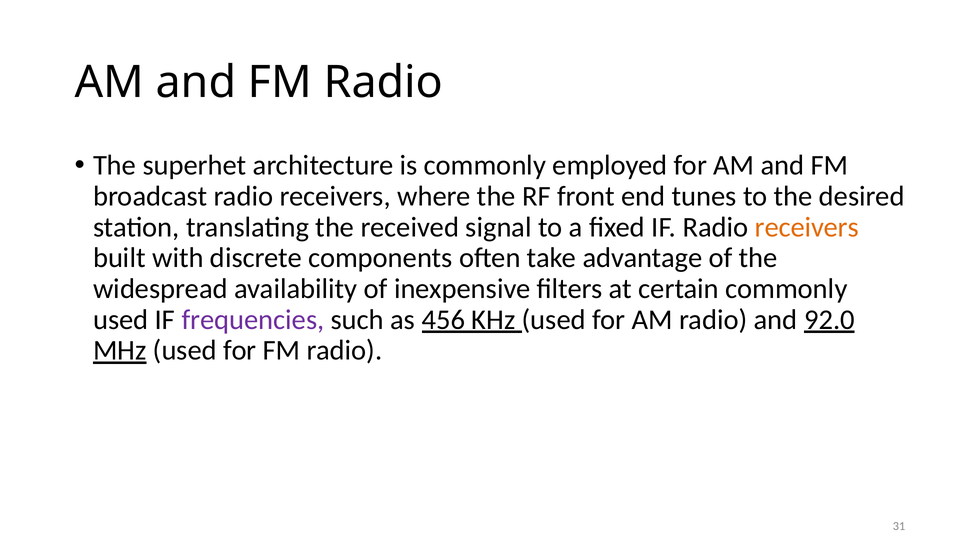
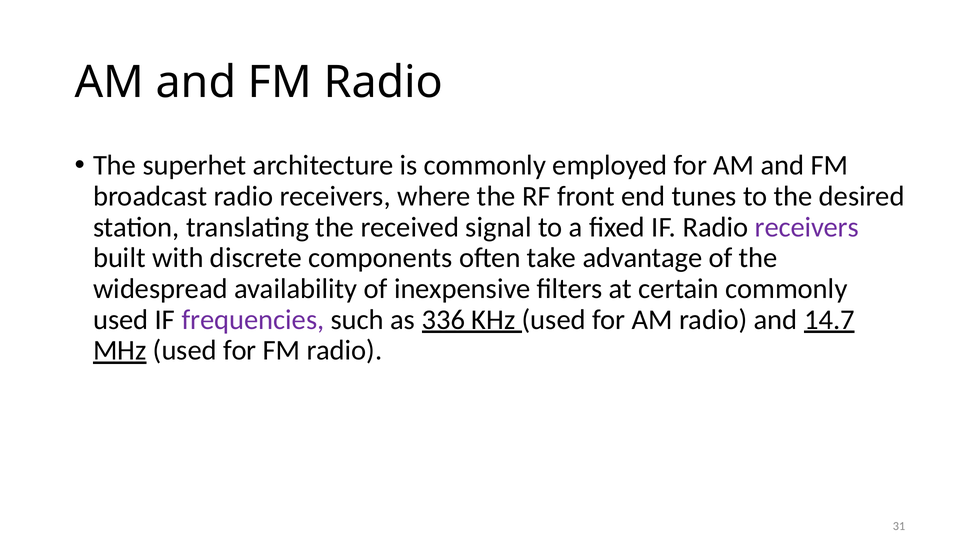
receivers colour: orange -> purple (807, 227)
456: 456 -> 336 (443, 320)
92.0: 92.0 -> 14.7 (829, 320)
